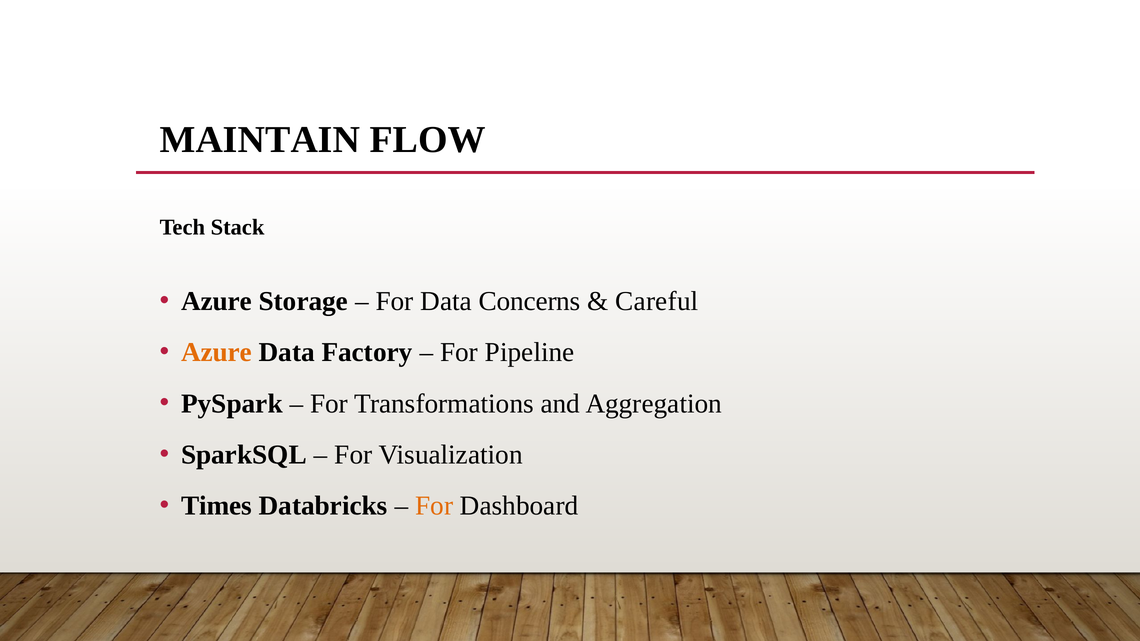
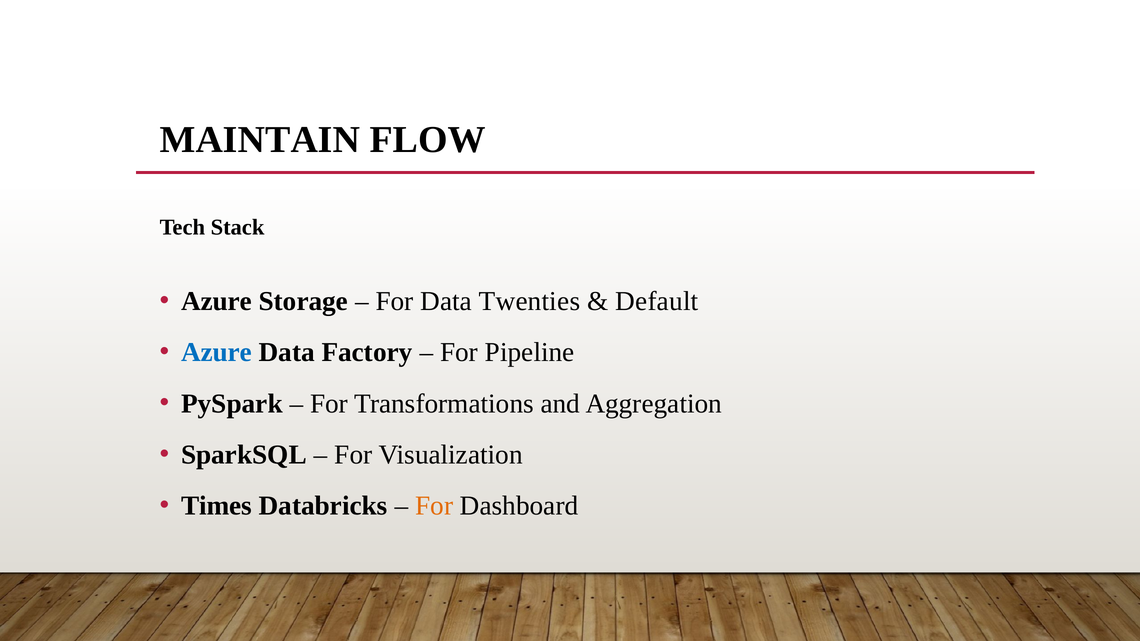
Concerns: Concerns -> Twenties (529, 301)
Careful: Careful -> Default (657, 301)
Azure colour: orange -> blue (216, 353)
